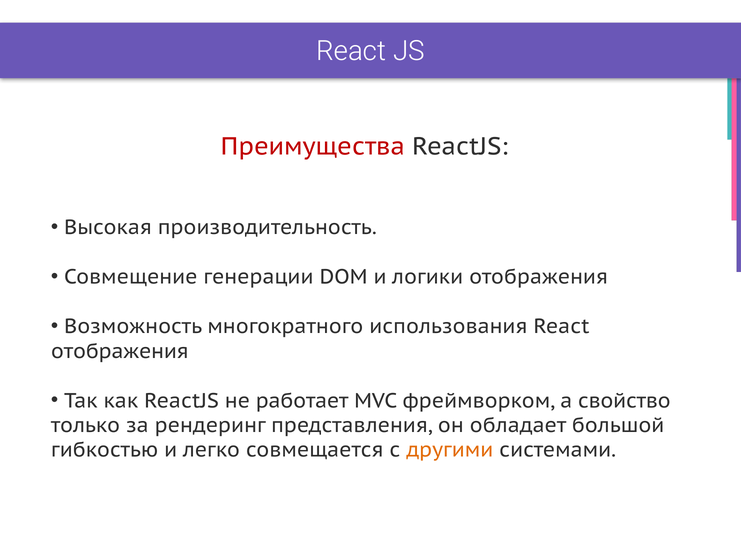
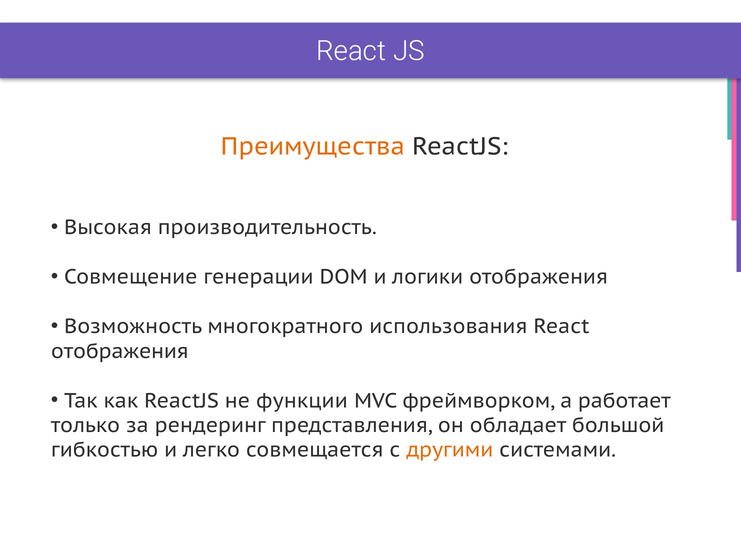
Преимущества colour: red -> orange (313, 146)
работает: работает -> функции (302, 401)
свойство: свойство -> работает (624, 401)
